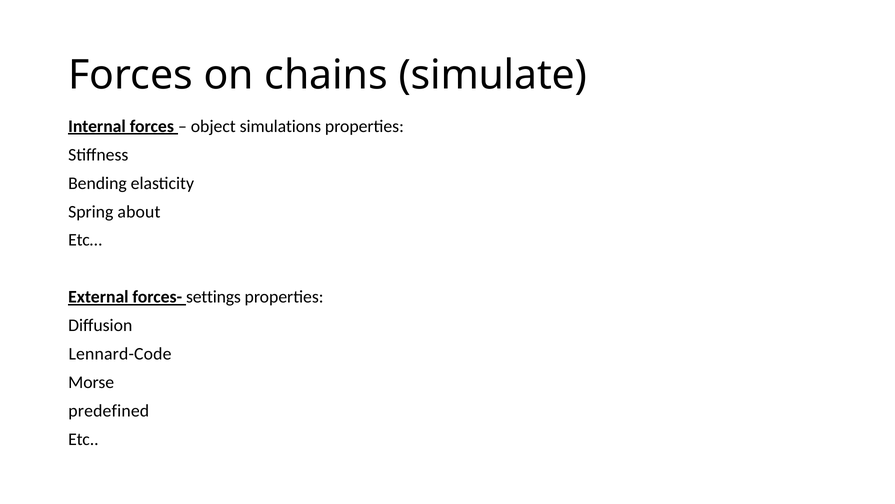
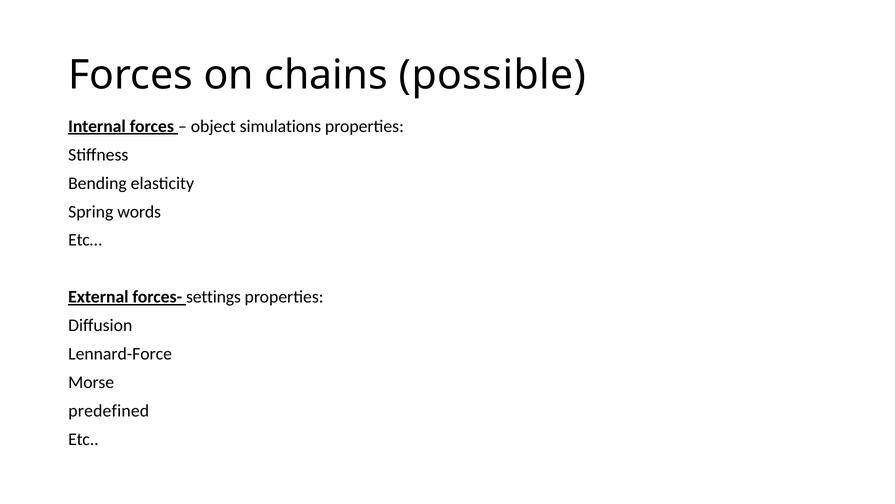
simulate: simulate -> possible (492, 75)
about: about -> words (139, 211)
Lennard-Code: Lennard-Code -> Lennard-Force (120, 354)
